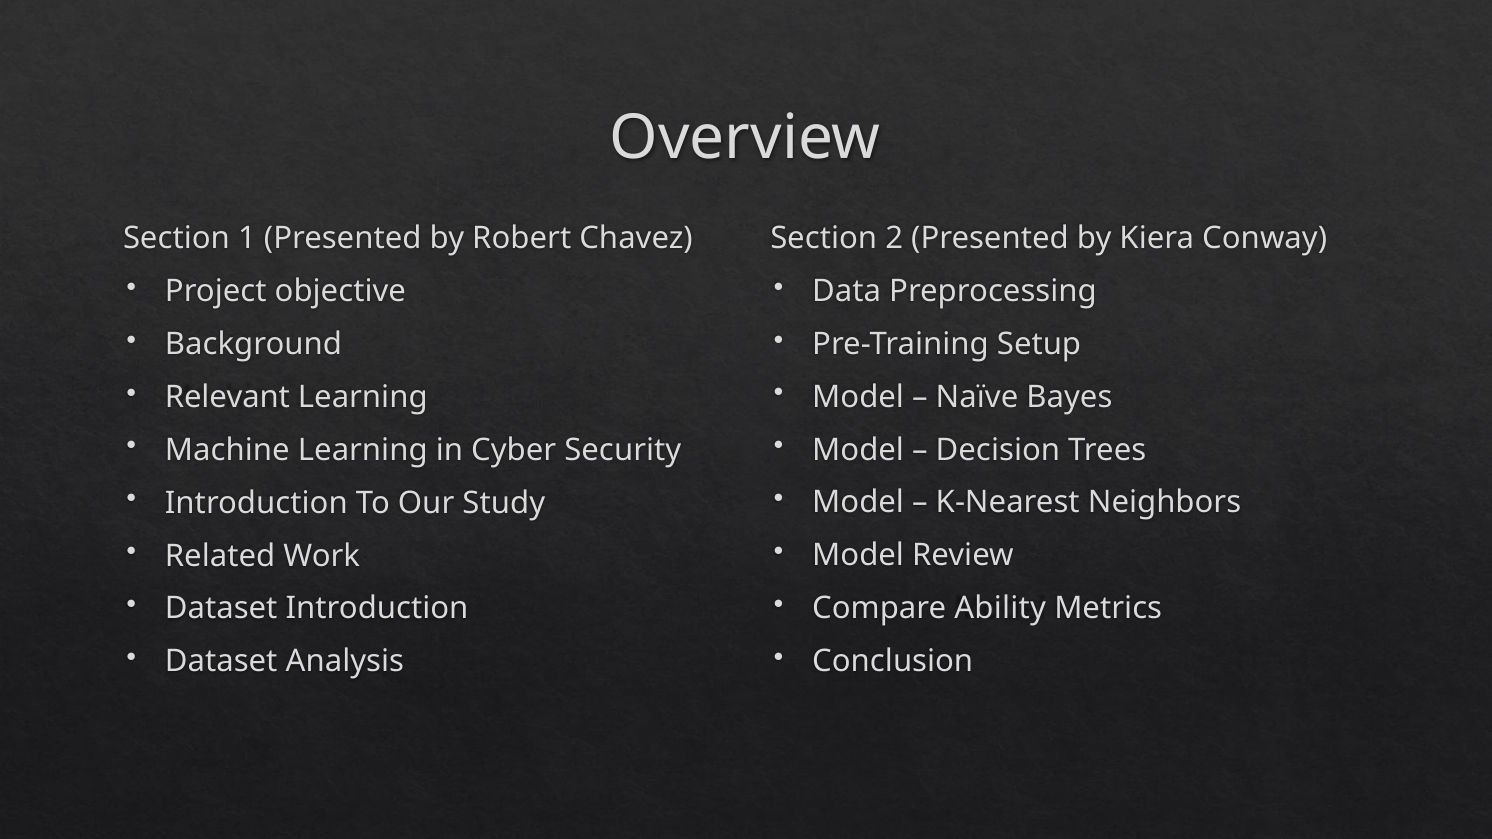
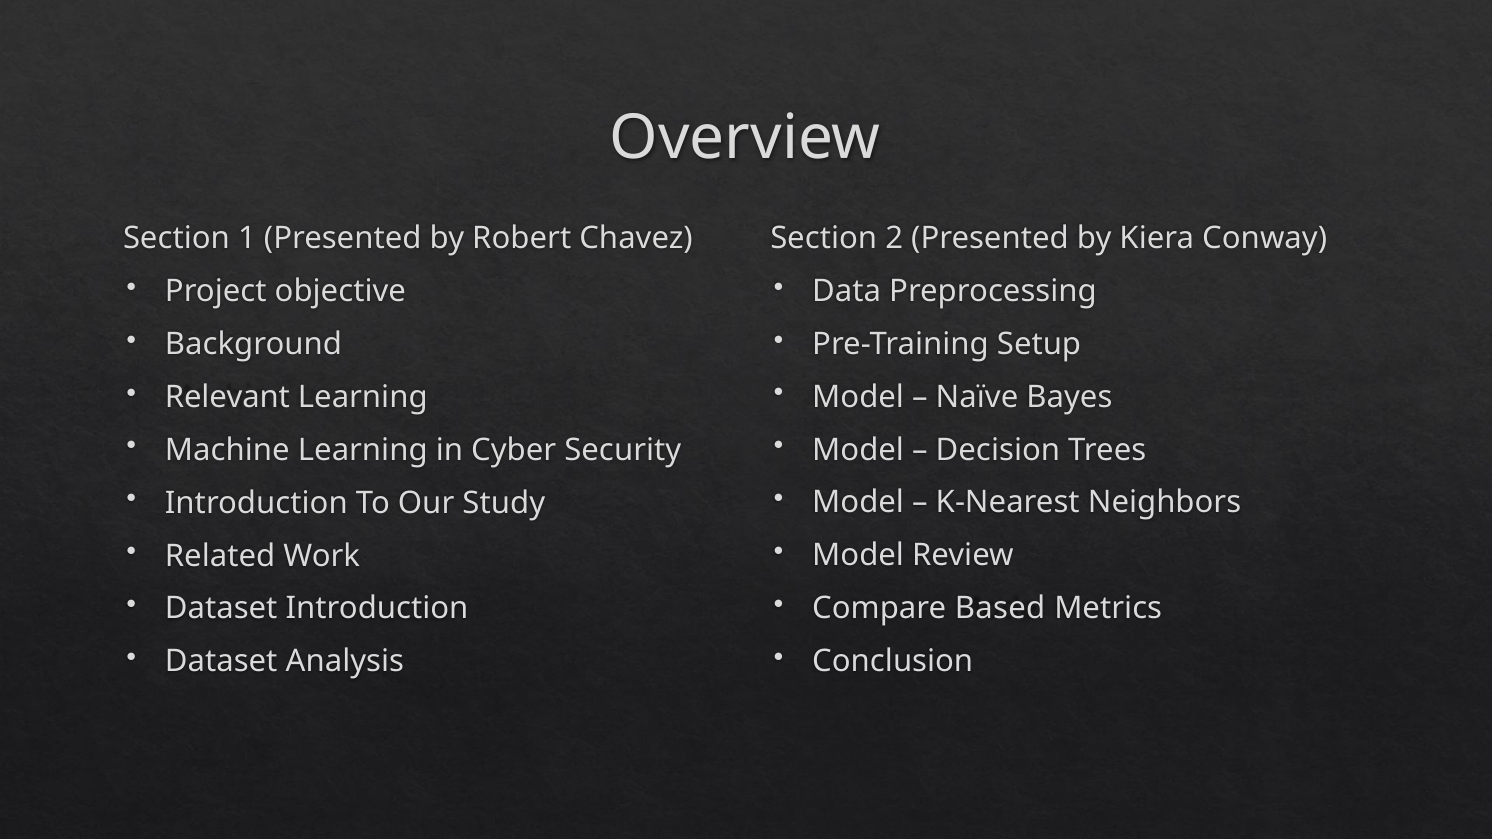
Ability: Ability -> Based (1000, 608)
